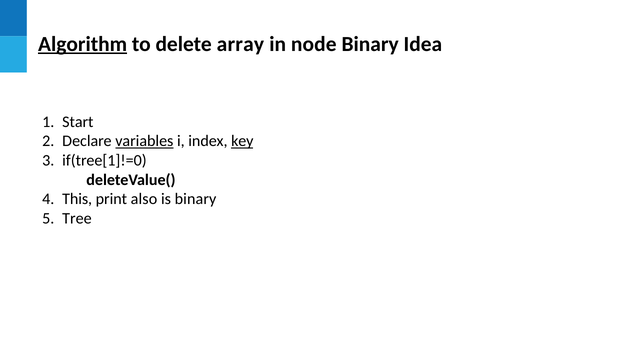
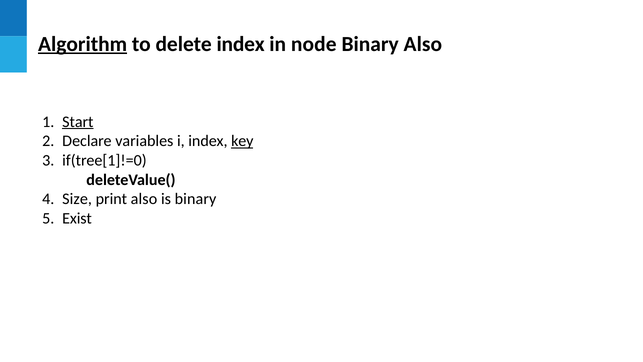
delete array: array -> index (241, 44)
Binary Idea: Idea -> Also (423, 44)
Start underline: none -> present (78, 122)
variables underline: present -> none (144, 141)
This: This -> Size (77, 199)
Tree: Tree -> Exist (77, 218)
